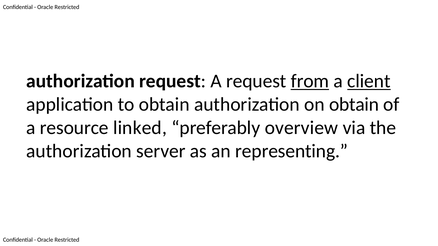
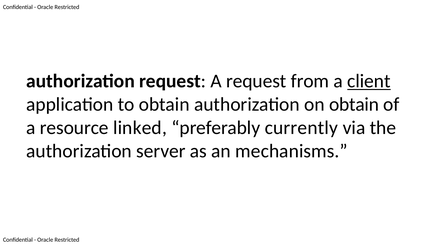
from underline: present -> none (310, 81)
overview: overview -> currently (301, 128)
representing: representing -> mechanisms (292, 151)
